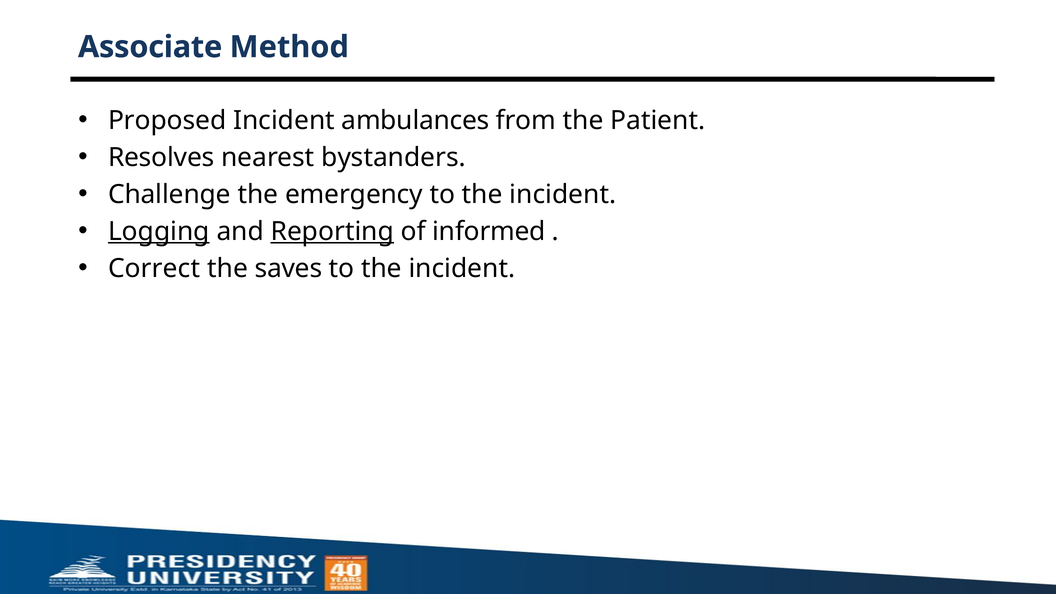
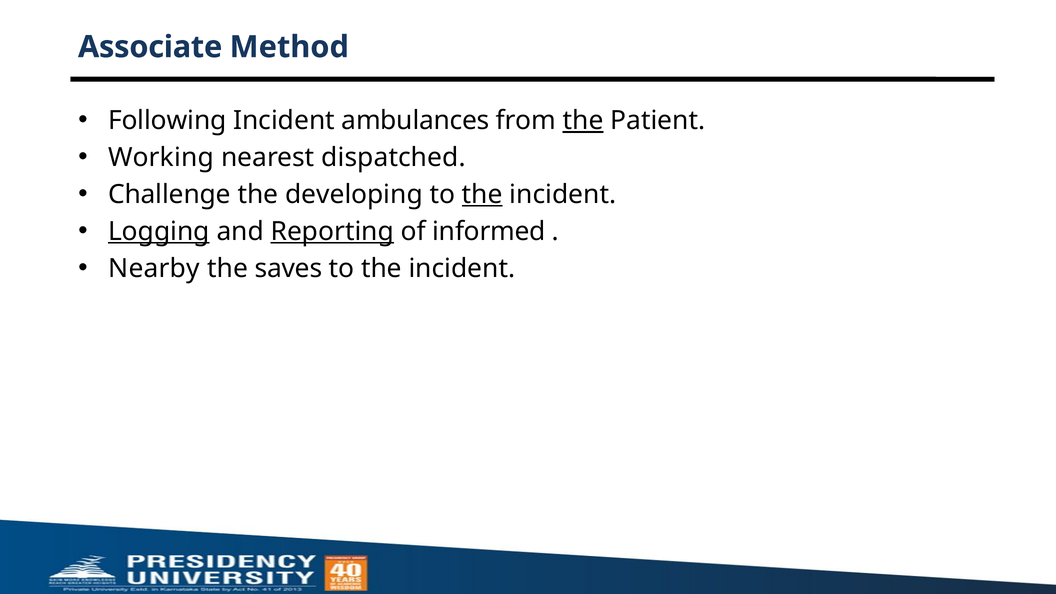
Proposed: Proposed -> Following (167, 121)
the underline: none -> present (583, 121)
Resolves: Resolves -> Working (161, 158)
bystanders: bystanders -> dispatched (394, 158)
emergency: emergency -> developing (354, 195)
the underline: none -> present (482, 195)
Correct: Correct -> Nearby (154, 268)
